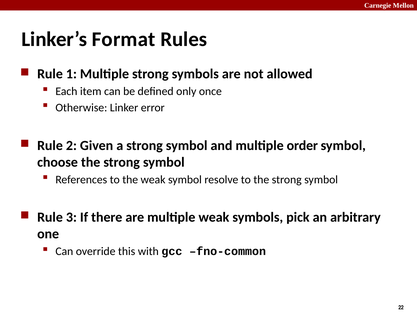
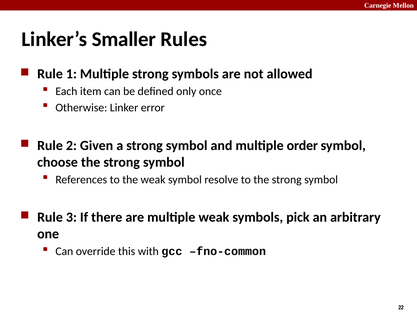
Format: Format -> Smaller (124, 39)
